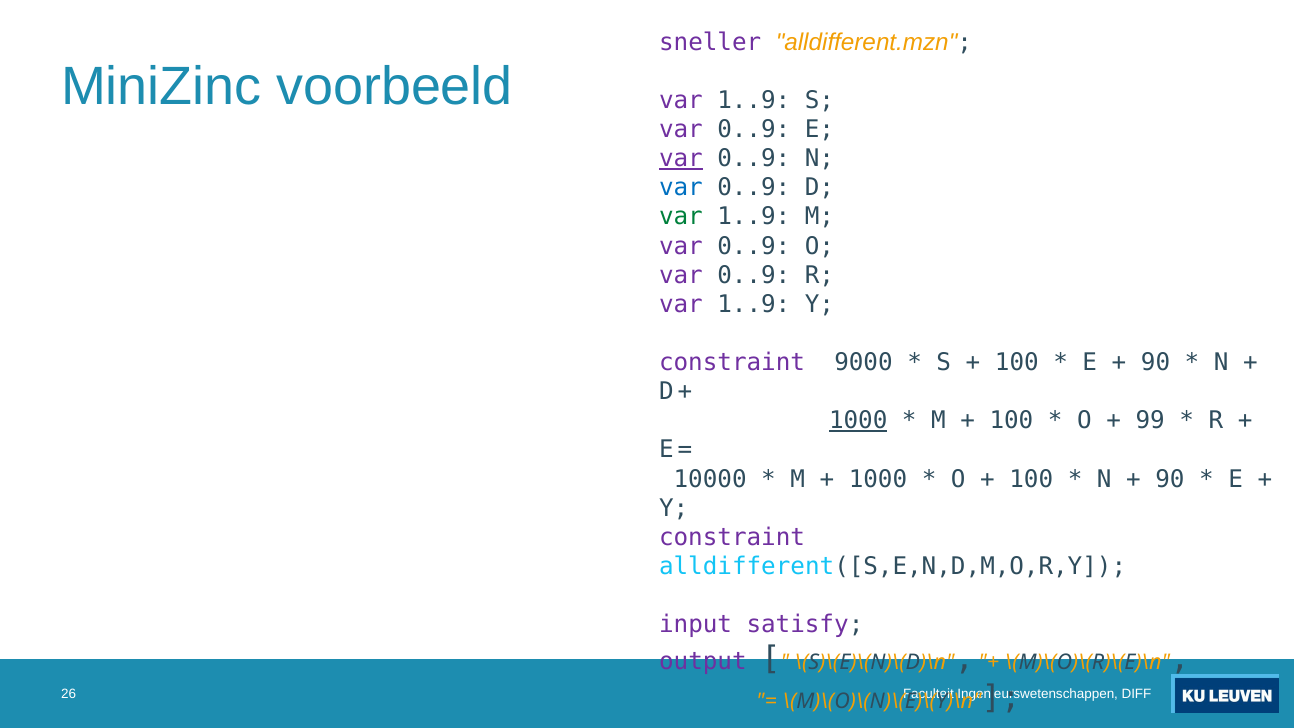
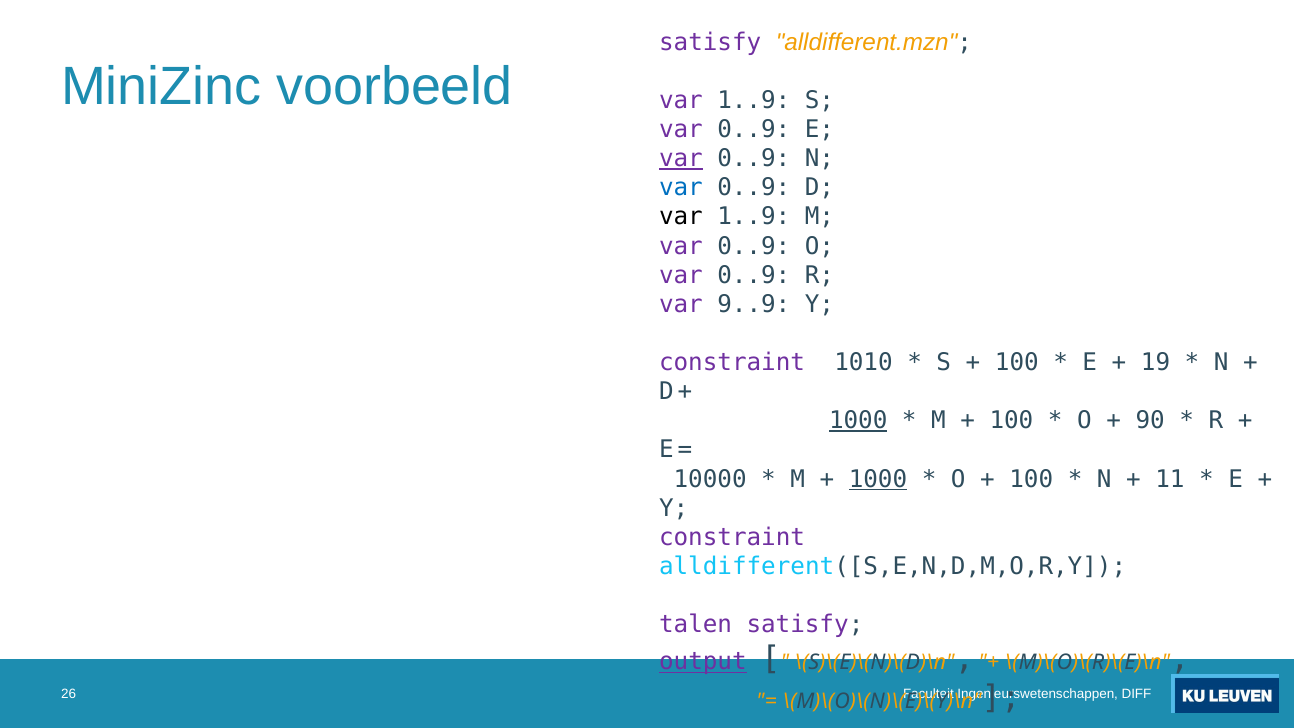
sneller: sneller -> satisfy (710, 42)
var colour: green -> black (681, 217)
1..9: 1..9 -> 9..9 (754, 304)
9000: 9000 -> 1010 (863, 362)
90: 90 -> 19 (1156, 362)
99: 99 -> 90 (1150, 421)
1000 underline: none -> present (878, 479)
90: 90 -> 11 (1170, 479)
input: input -> talen (696, 624)
output underline: none -> present (703, 662)
